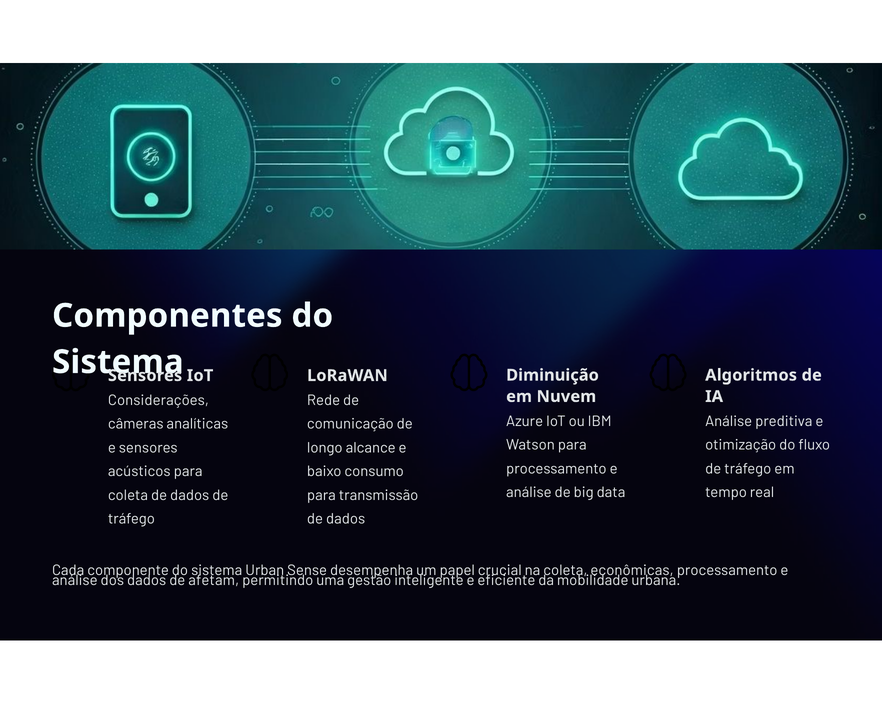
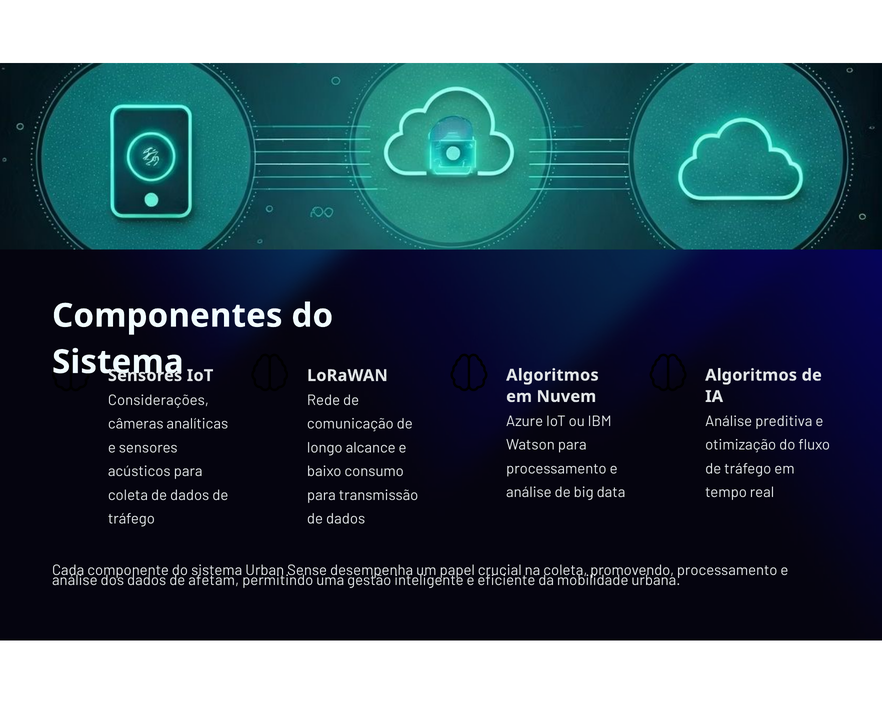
Diminuição: Diminuição -> Algoritmos (552, 375)
econômicas: econômicas -> promovendo (632, 570)
